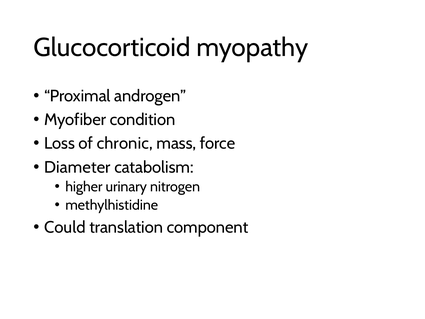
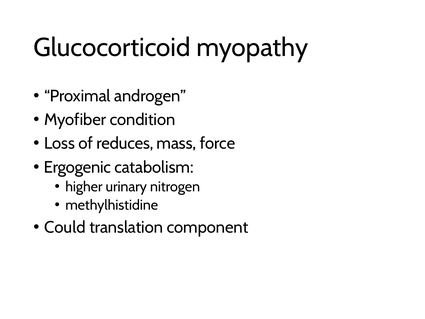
chronic: chronic -> reduces (125, 143)
Diameter: Diameter -> Ergogenic (77, 167)
